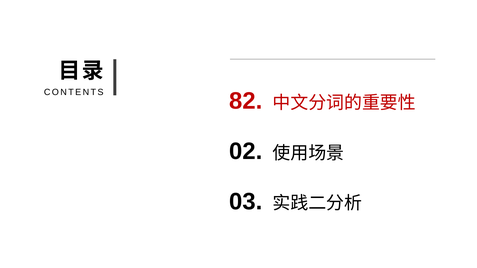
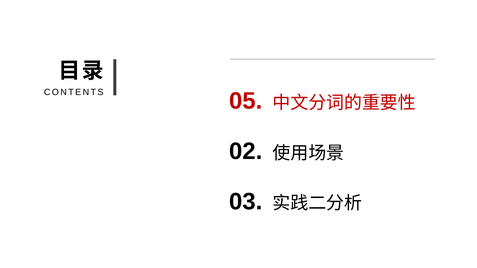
82: 82 -> 05 (246, 101)
